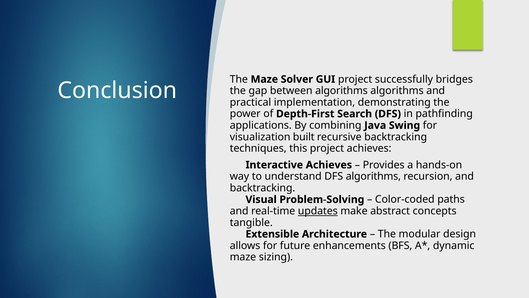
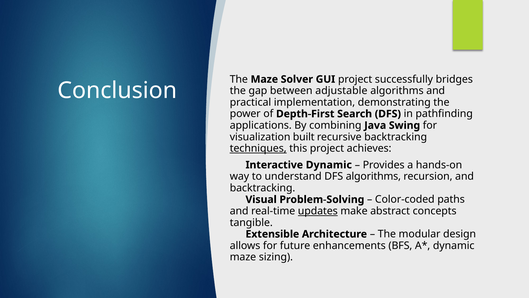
between algorithms: algorithms -> adjustable (341, 91)
techniques underline: none -> present (258, 148)
Interactive Achieves: Achieves -> Dynamic (329, 165)
